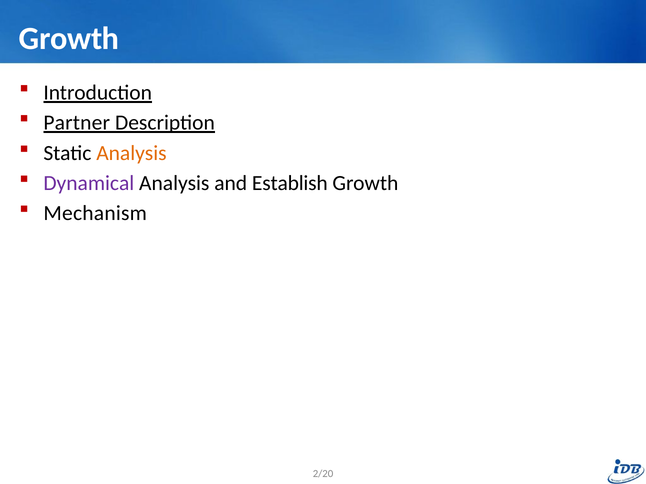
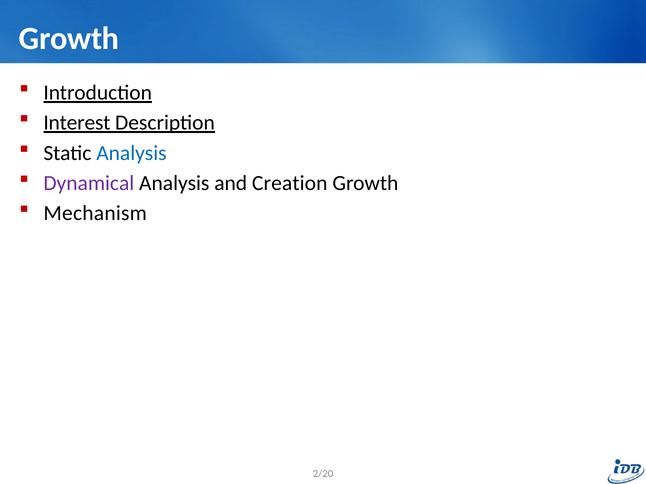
Partner: Partner -> Interest (77, 123)
Analysis colour: orange -> blue (131, 153)
Establish: Establish -> Creation (290, 183)
